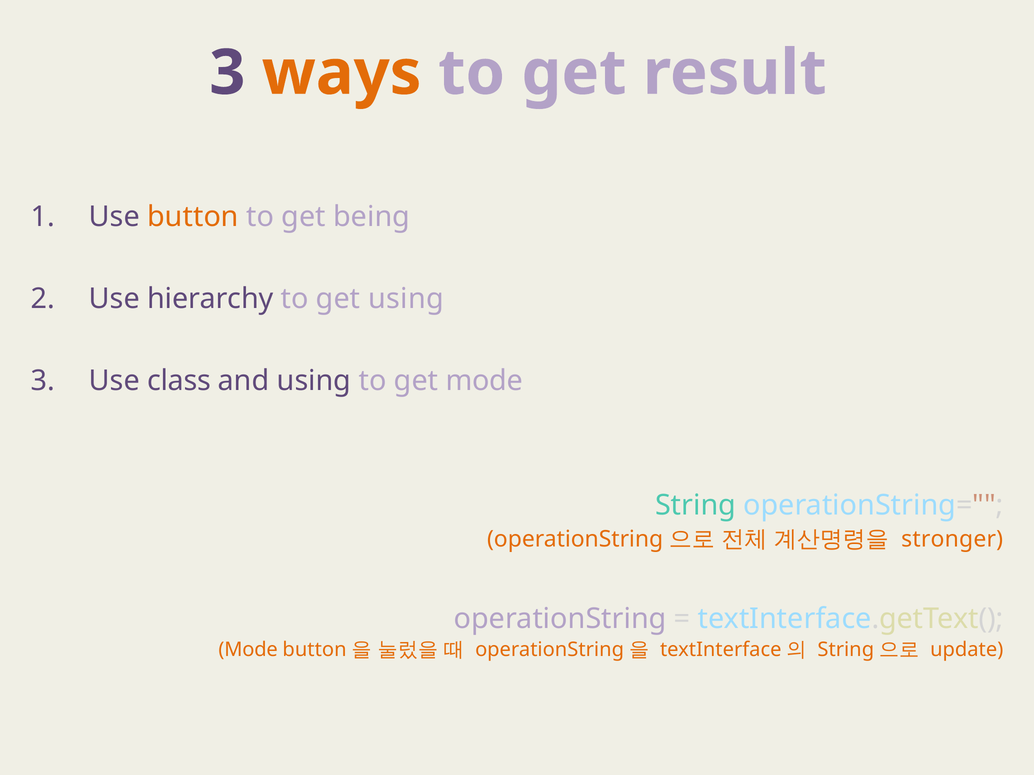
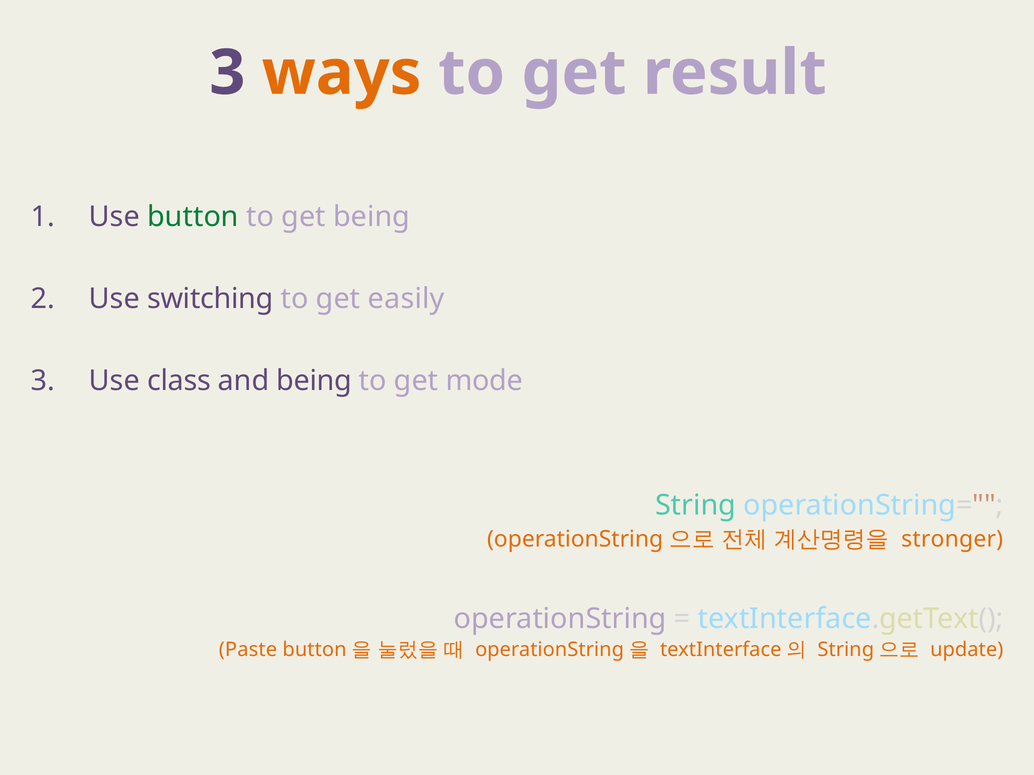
button colour: orange -> green (193, 217)
hierarchy: hierarchy -> switching (210, 299)
get using: using -> easily (406, 299)
and using: using -> being (314, 381)
Mode: Mode -> Paste (248, 650)
